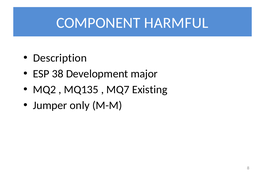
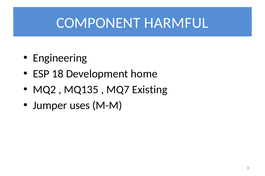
Description: Description -> Engineering (60, 58)
38: 38 -> 18 (58, 74)
major: major -> home (144, 74)
only: only -> uses (80, 106)
